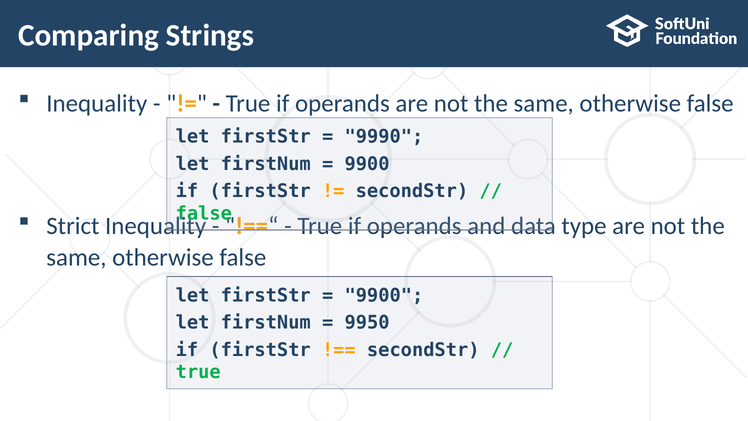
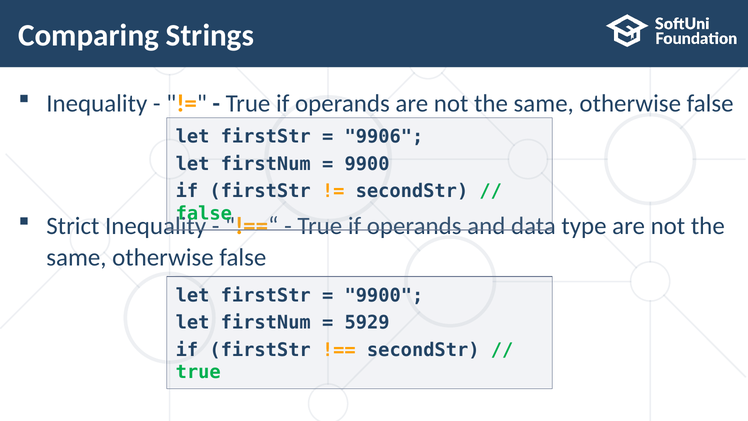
9990: 9990 -> 9906 (384, 137)
9950: 9950 -> 5929 (367, 322)
